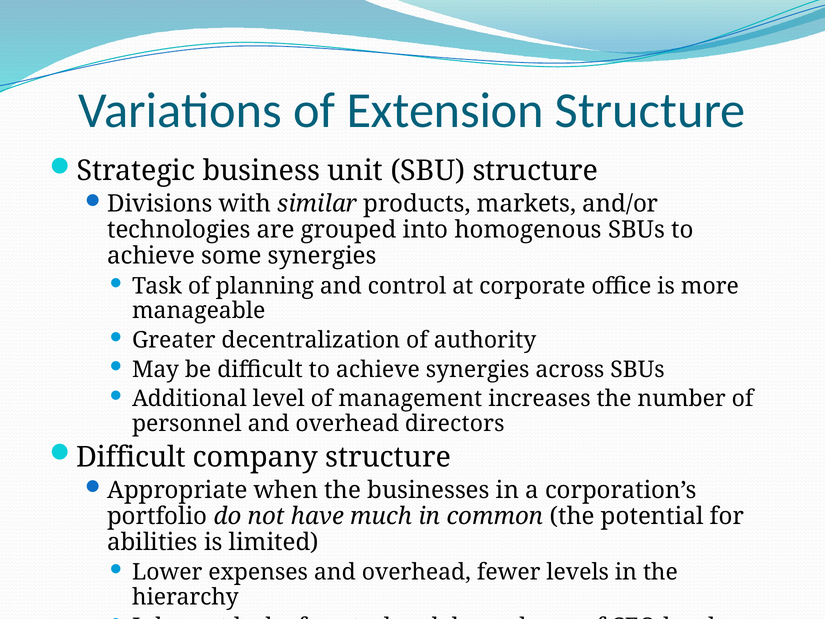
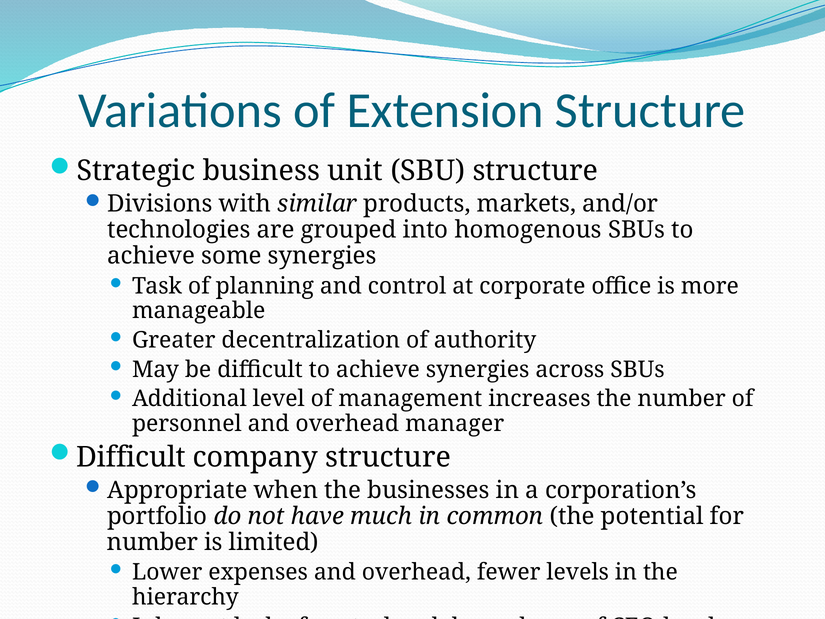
directors: directors -> manager (455, 423)
abilities: abilities -> number (153, 542)
